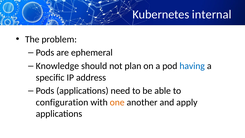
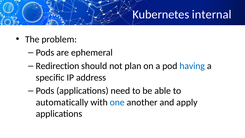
Knowledge: Knowledge -> Redirection (57, 66)
configuration: configuration -> automatically (62, 102)
one colour: orange -> blue (117, 102)
